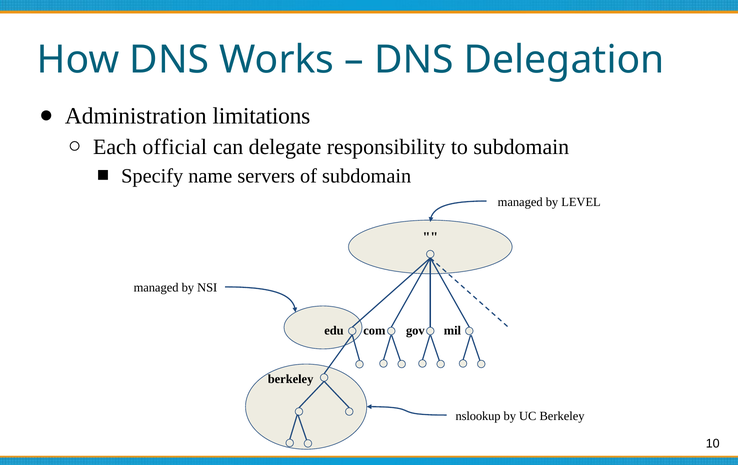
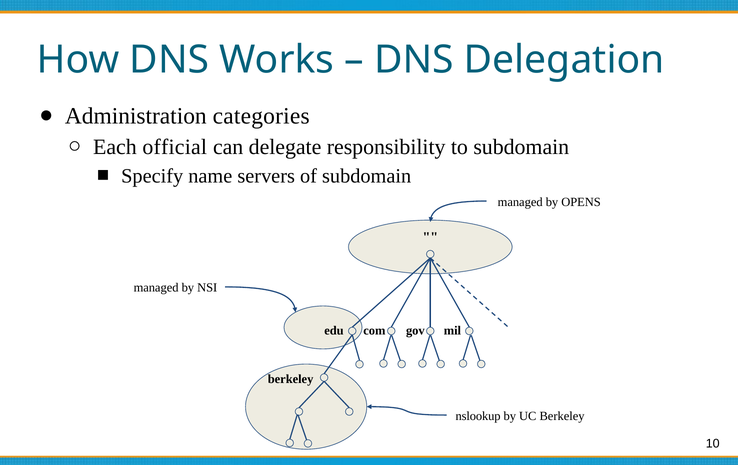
limitations: limitations -> categories (261, 116)
LEVEL: LEVEL -> OPENS (581, 202)
